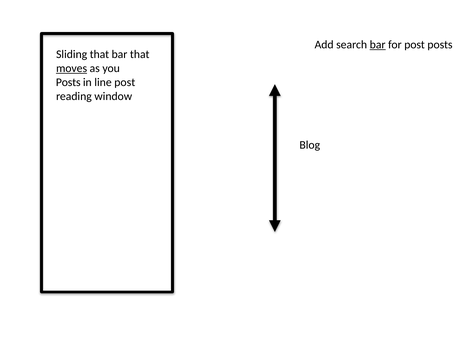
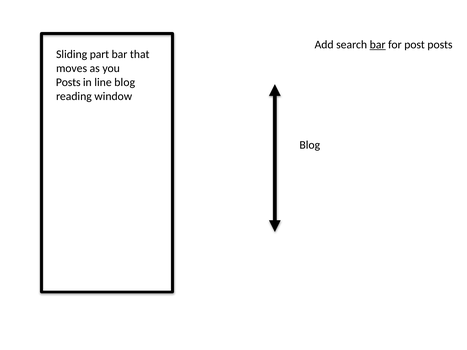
Sliding that: that -> part (99, 54)
moves underline: present -> none (72, 68)
line post: post -> blog (125, 82)
